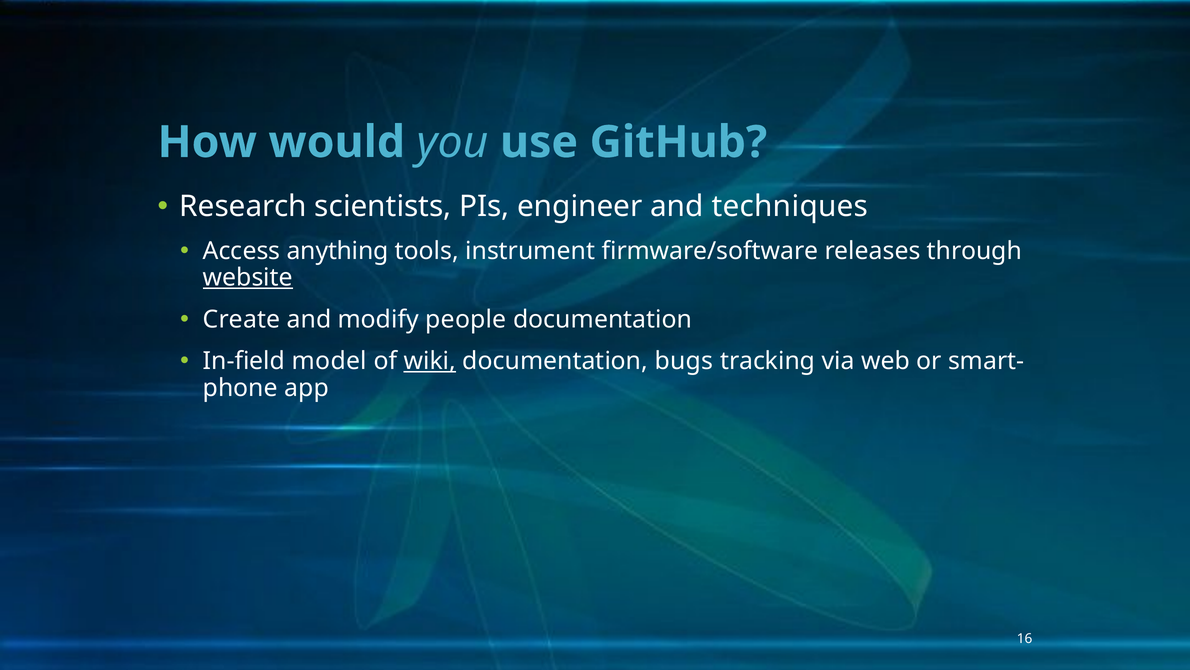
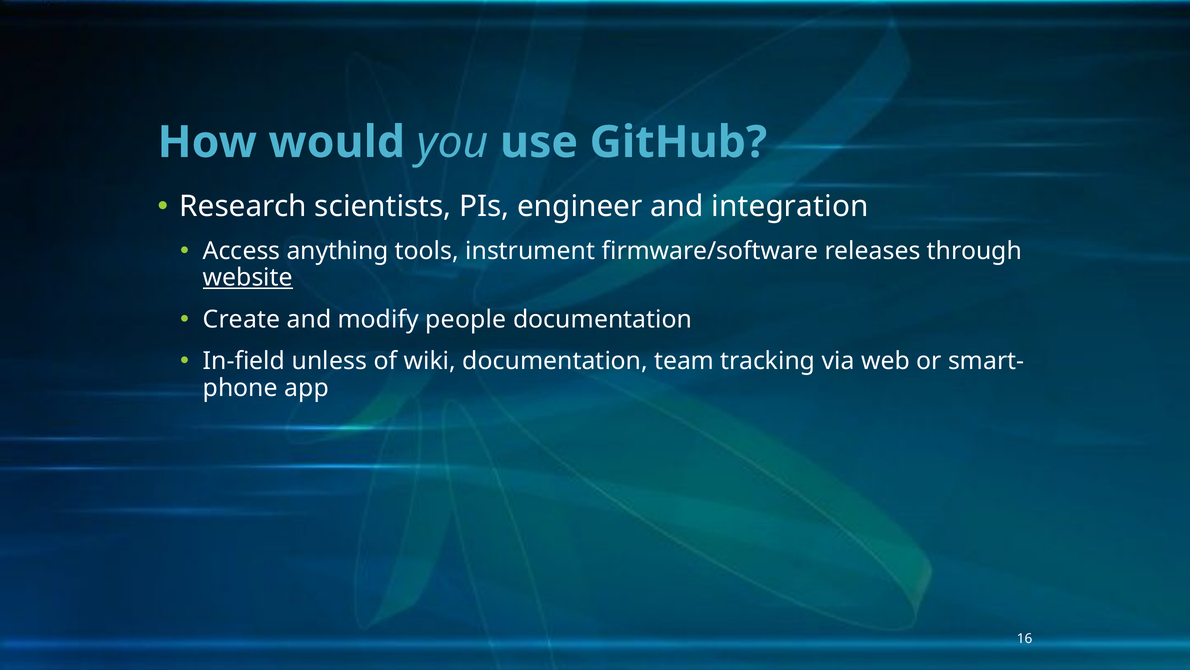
techniques: techniques -> integration (790, 206)
model: model -> unless (329, 361)
wiki underline: present -> none (430, 361)
bugs: bugs -> team (684, 361)
